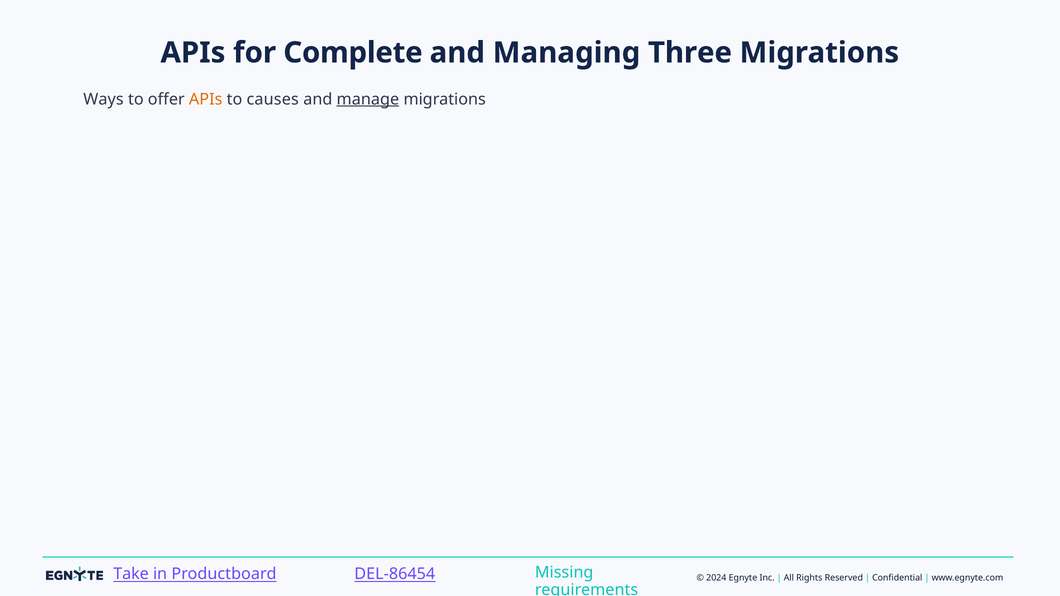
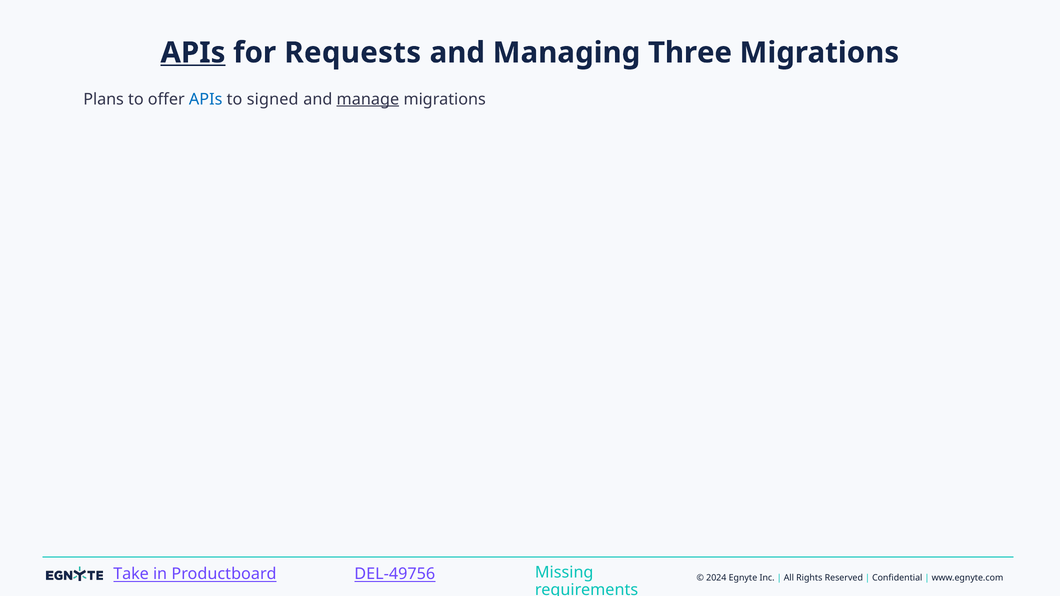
APIs underline: none -> present (193, 53)
Complete: Complete -> Requests (353, 53)
Ways: Ways -> Plans (104, 99)
APIs colour: orange -> blue (206, 99)
causes: causes -> signed (273, 99)
DEL-86454: DEL-86454 -> DEL-49756 (395, 574)
